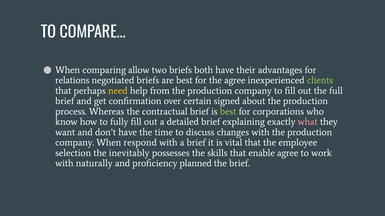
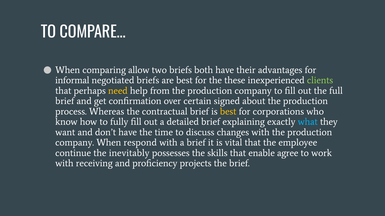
relations: relations -> informal (72, 81)
the agree: agree -> these (235, 81)
best colour: light green -> yellow (228, 112)
what colour: pink -> light blue (308, 122)
selection: selection -> continue (73, 153)
naturally: naturally -> receiving (94, 164)
planned: planned -> projects (196, 164)
